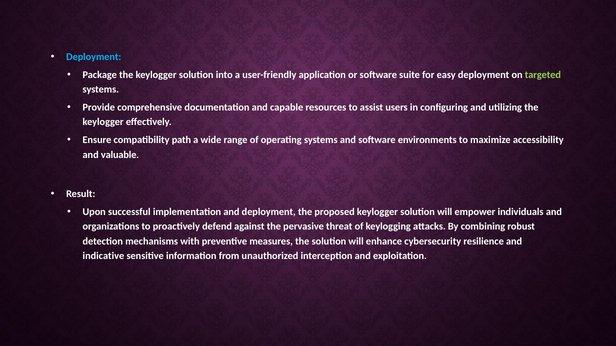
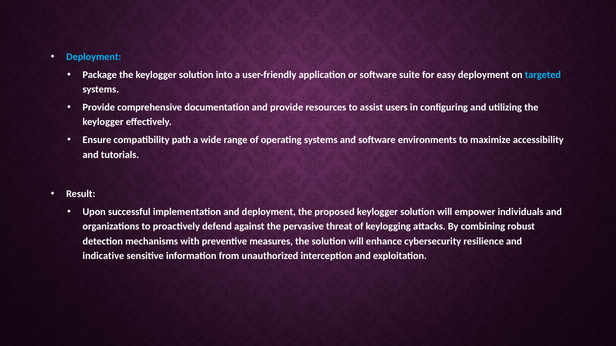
targeted colour: light green -> light blue (543, 75)
and capable: capable -> provide (287, 108)
valuable: valuable -> tutorials (120, 155)
